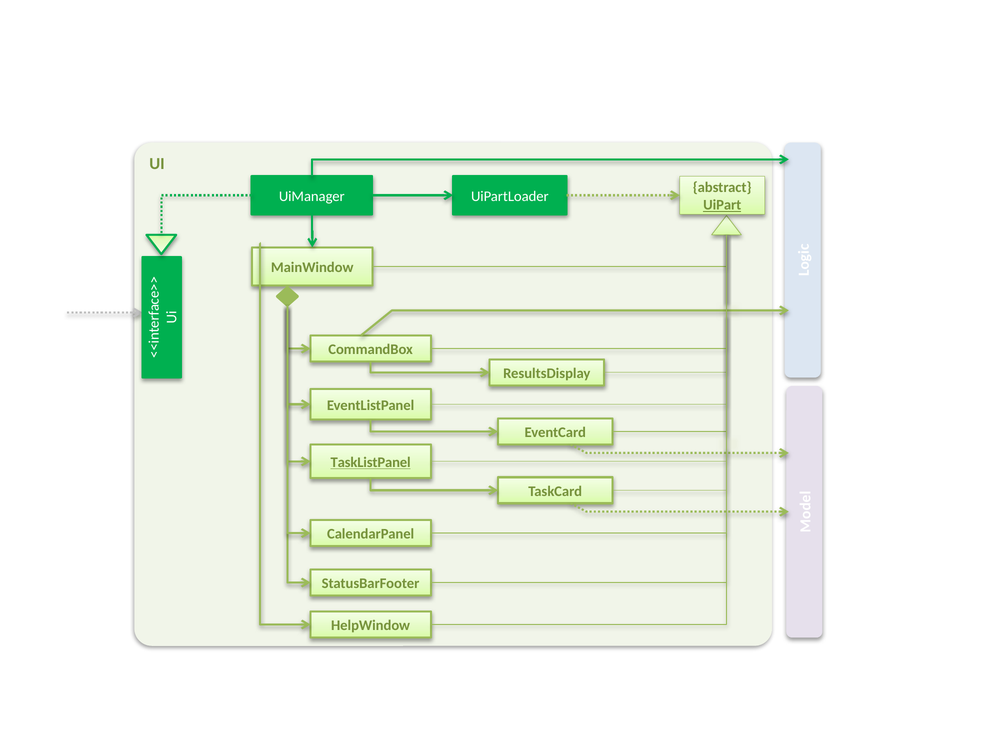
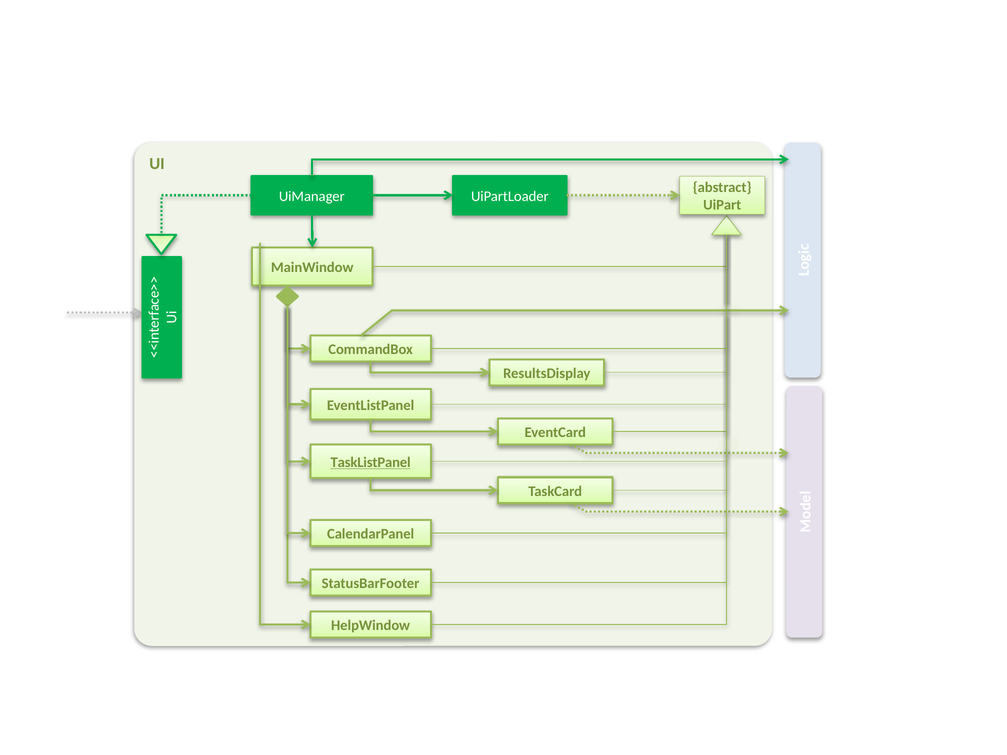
UiPart underline: present -> none (722, 205)
